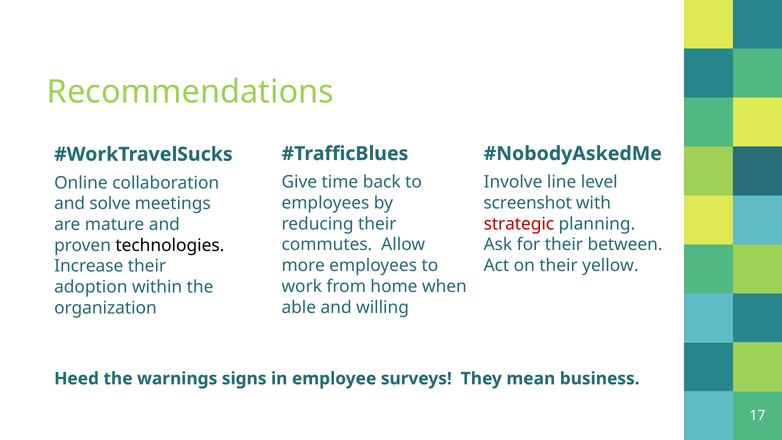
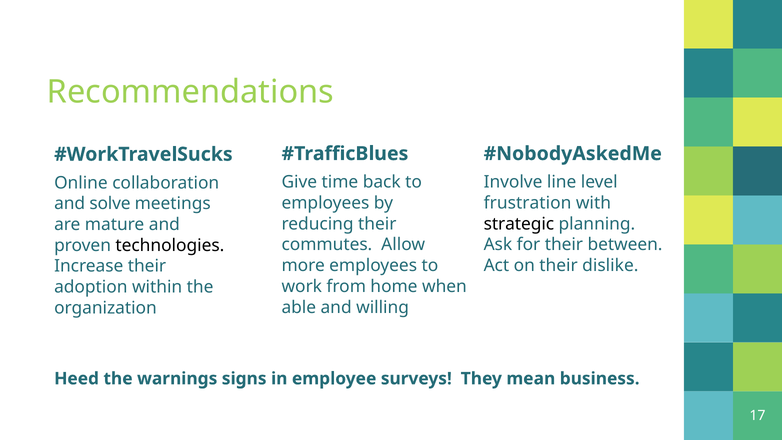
screenshot: screenshot -> frustration (528, 203)
strategic colour: red -> black (519, 224)
yellow: yellow -> dislike (610, 266)
